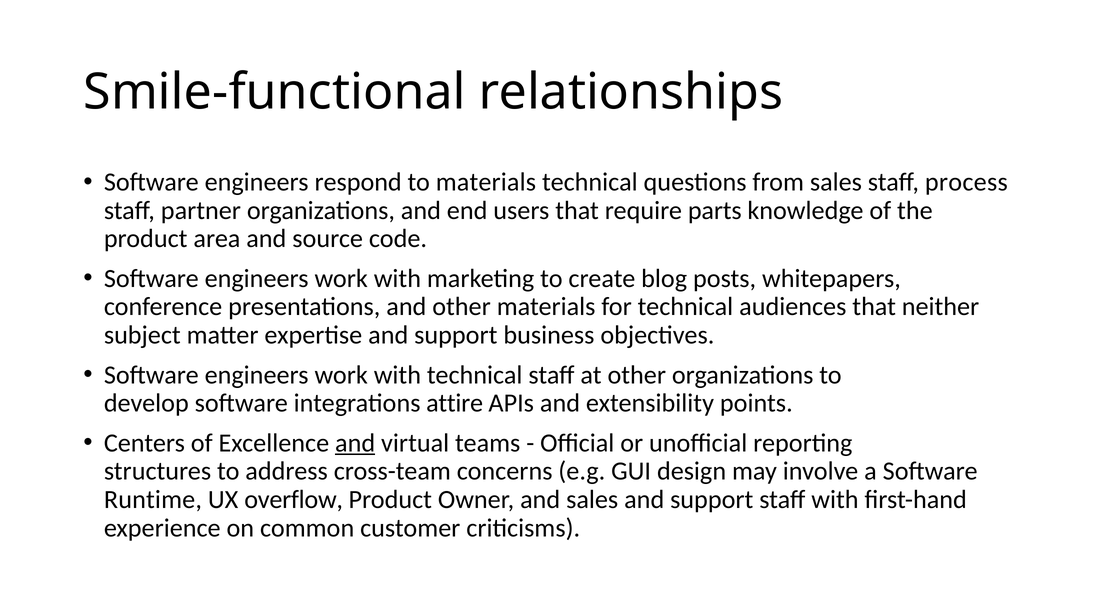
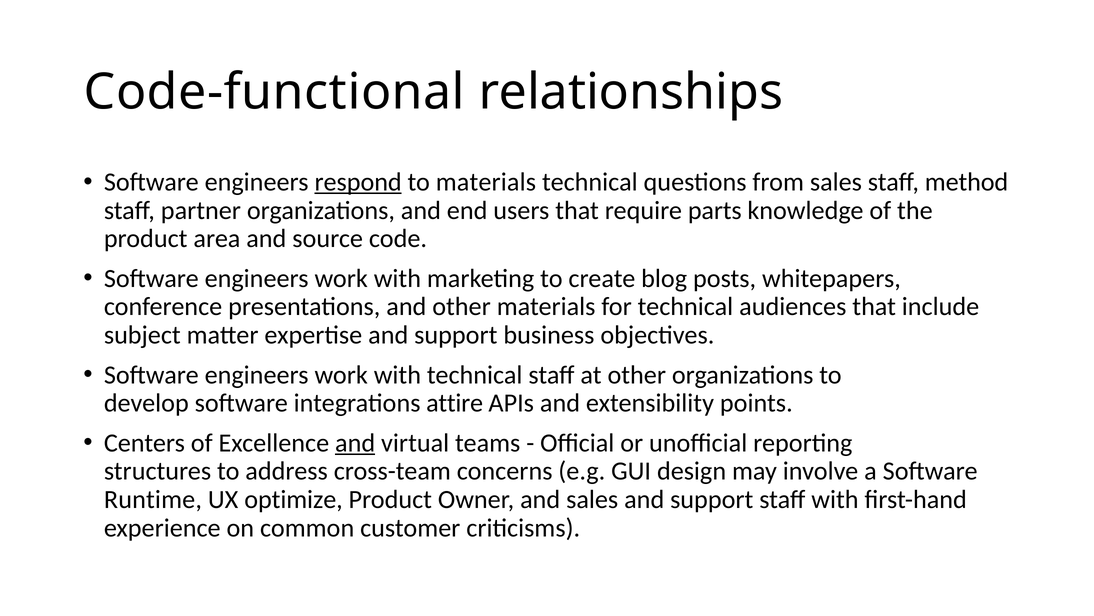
Smile-functional: Smile-functional -> Code-functional (274, 92)
respond underline: none -> present (358, 182)
process: process -> method (967, 182)
neither: neither -> include (940, 307)
overflow: overflow -> optimize (294, 499)
